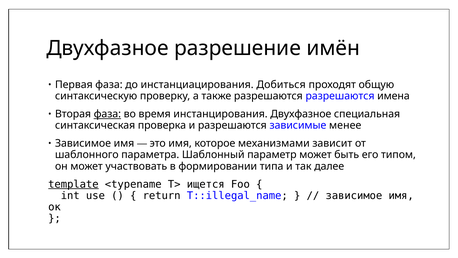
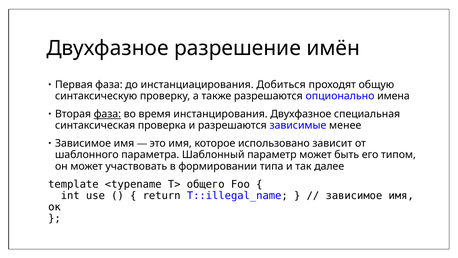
разрешаются разрешаются: разрешаются -> опционально (340, 96)
механизмами: механизмами -> использовано (274, 143)
template underline: present -> none (73, 184)
ищется: ищется -> общего (206, 184)
